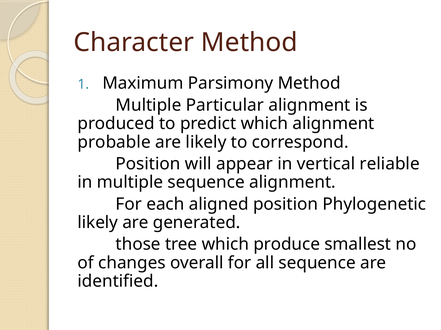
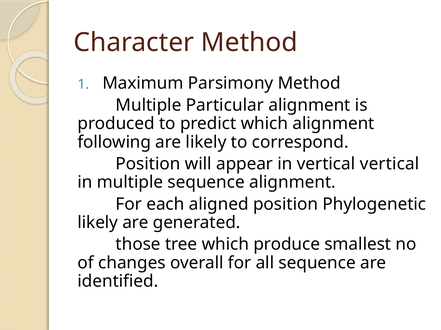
probable: probable -> following (114, 142)
vertical reliable: reliable -> vertical (390, 164)
